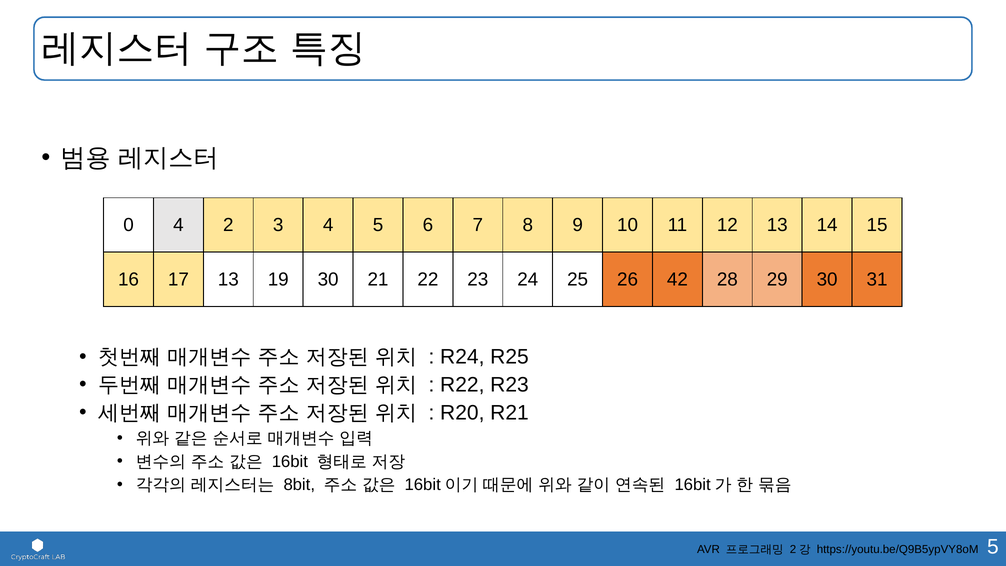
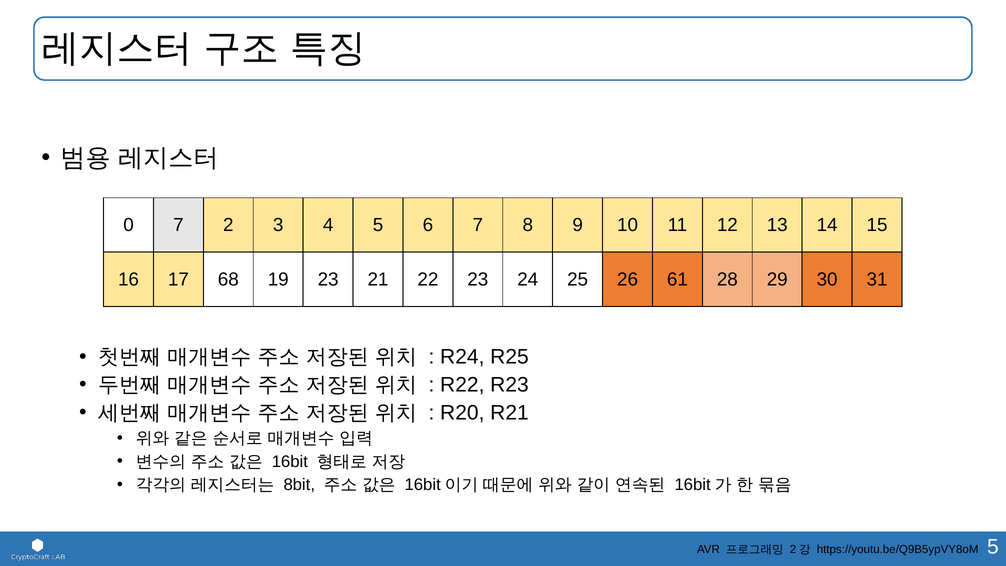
0 4: 4 -> 7 (178, 225)
17 13: 13 -> 68 (228, 280)
19 30: 30 -> 23 (328, 280)
42: 42 -> 61 (677, 280)
